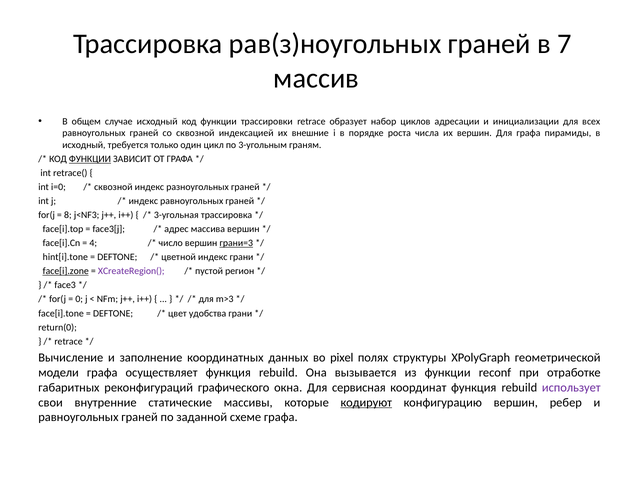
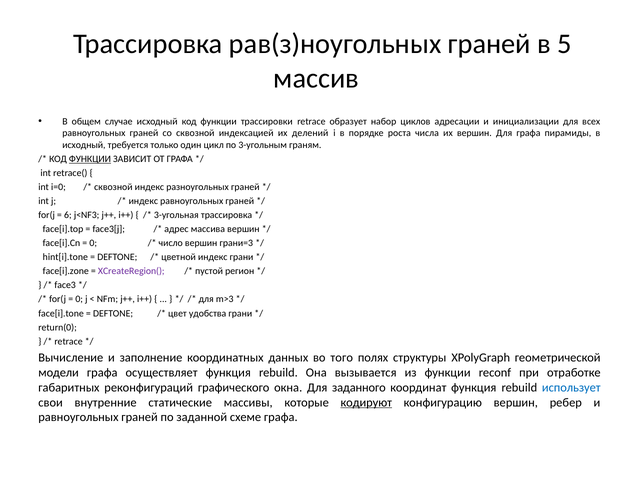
7: 7 -> 5 (564, 44)
внешние: внешние -> делений (310, 133)
8: 8 -> 6 (68, 215)
4: 4 -> 0 (93, 243)
грани=3 underline: present -> none (236, 243)
face[i].zone underline: present -> none (66, 271)
pixel: pixel -> того (342, 358)
сервисная: сервисная -> заданного (359, 388)
использует colour: purple -> blue (571, 388)
